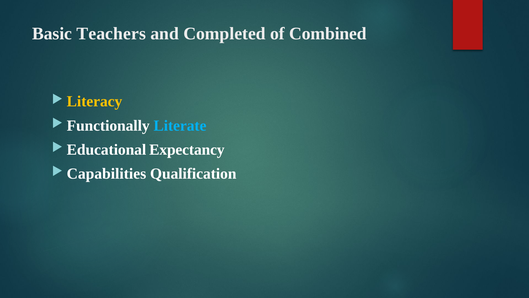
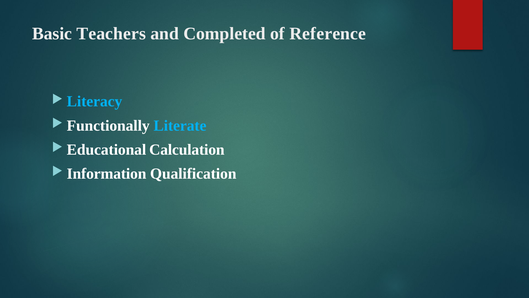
Combined: Combined -> Reference (328, 33)
Literacy colour: yellow -> light blue (94, 101)
Expectancy: Expectancy -> Calculation (187, 149)
Capabilities: Capabilities -> Information (107, 174)
